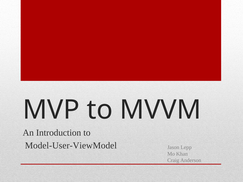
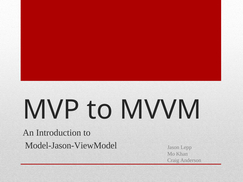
Model-User-ViewModel: Model-User-ViewModel -> Model-Jason-ViewModel (71, 146)
